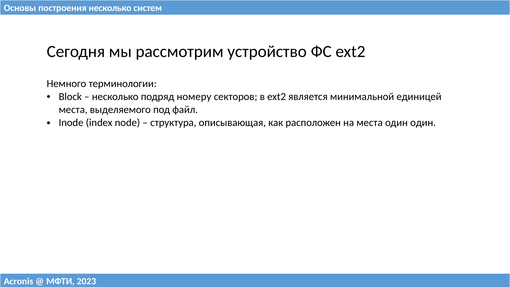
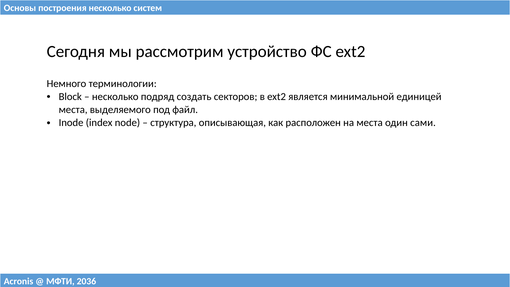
номеру: номеру -> создать (194, 97)
один один: один -> сами (423, 123)
2023: 2023 -> 2036 (86, 281)
